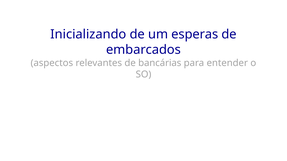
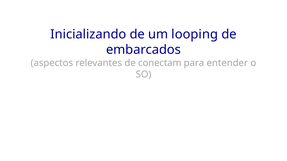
esperas: esperas -> looping (195, 34)
bancárias: bancárias -> conectam (160, 63)
